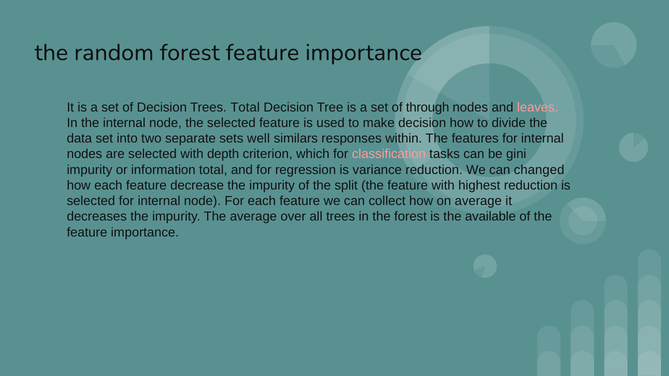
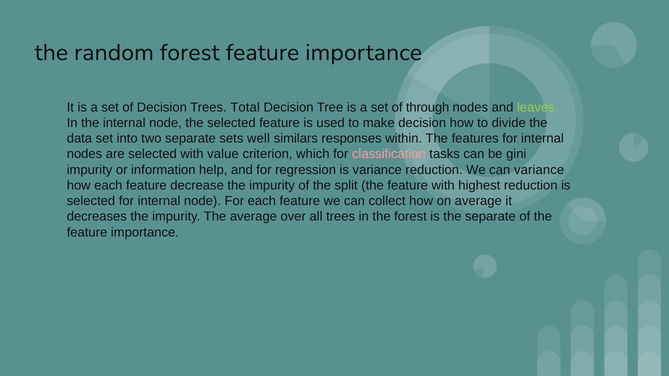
leaves colour: pink -> light green (538, 107)
depth: depth -> value (223, 154)
information total: total -> help (213, 170)
can changed: changed -> variance (539, 170)
the available: available -> separate (490, 217)
